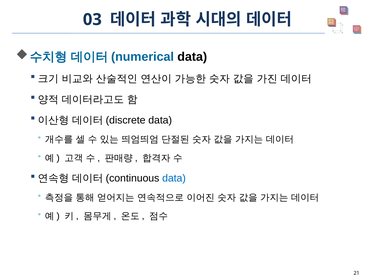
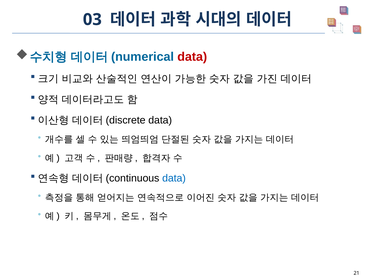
data colour: black -> red (192, 57)
